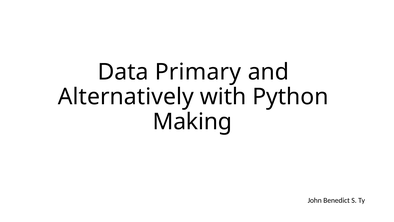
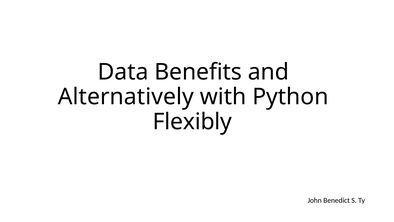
Primary: Primary -> Benefits (198, 72)
Making: Making -> Flexibly (192, 121)
